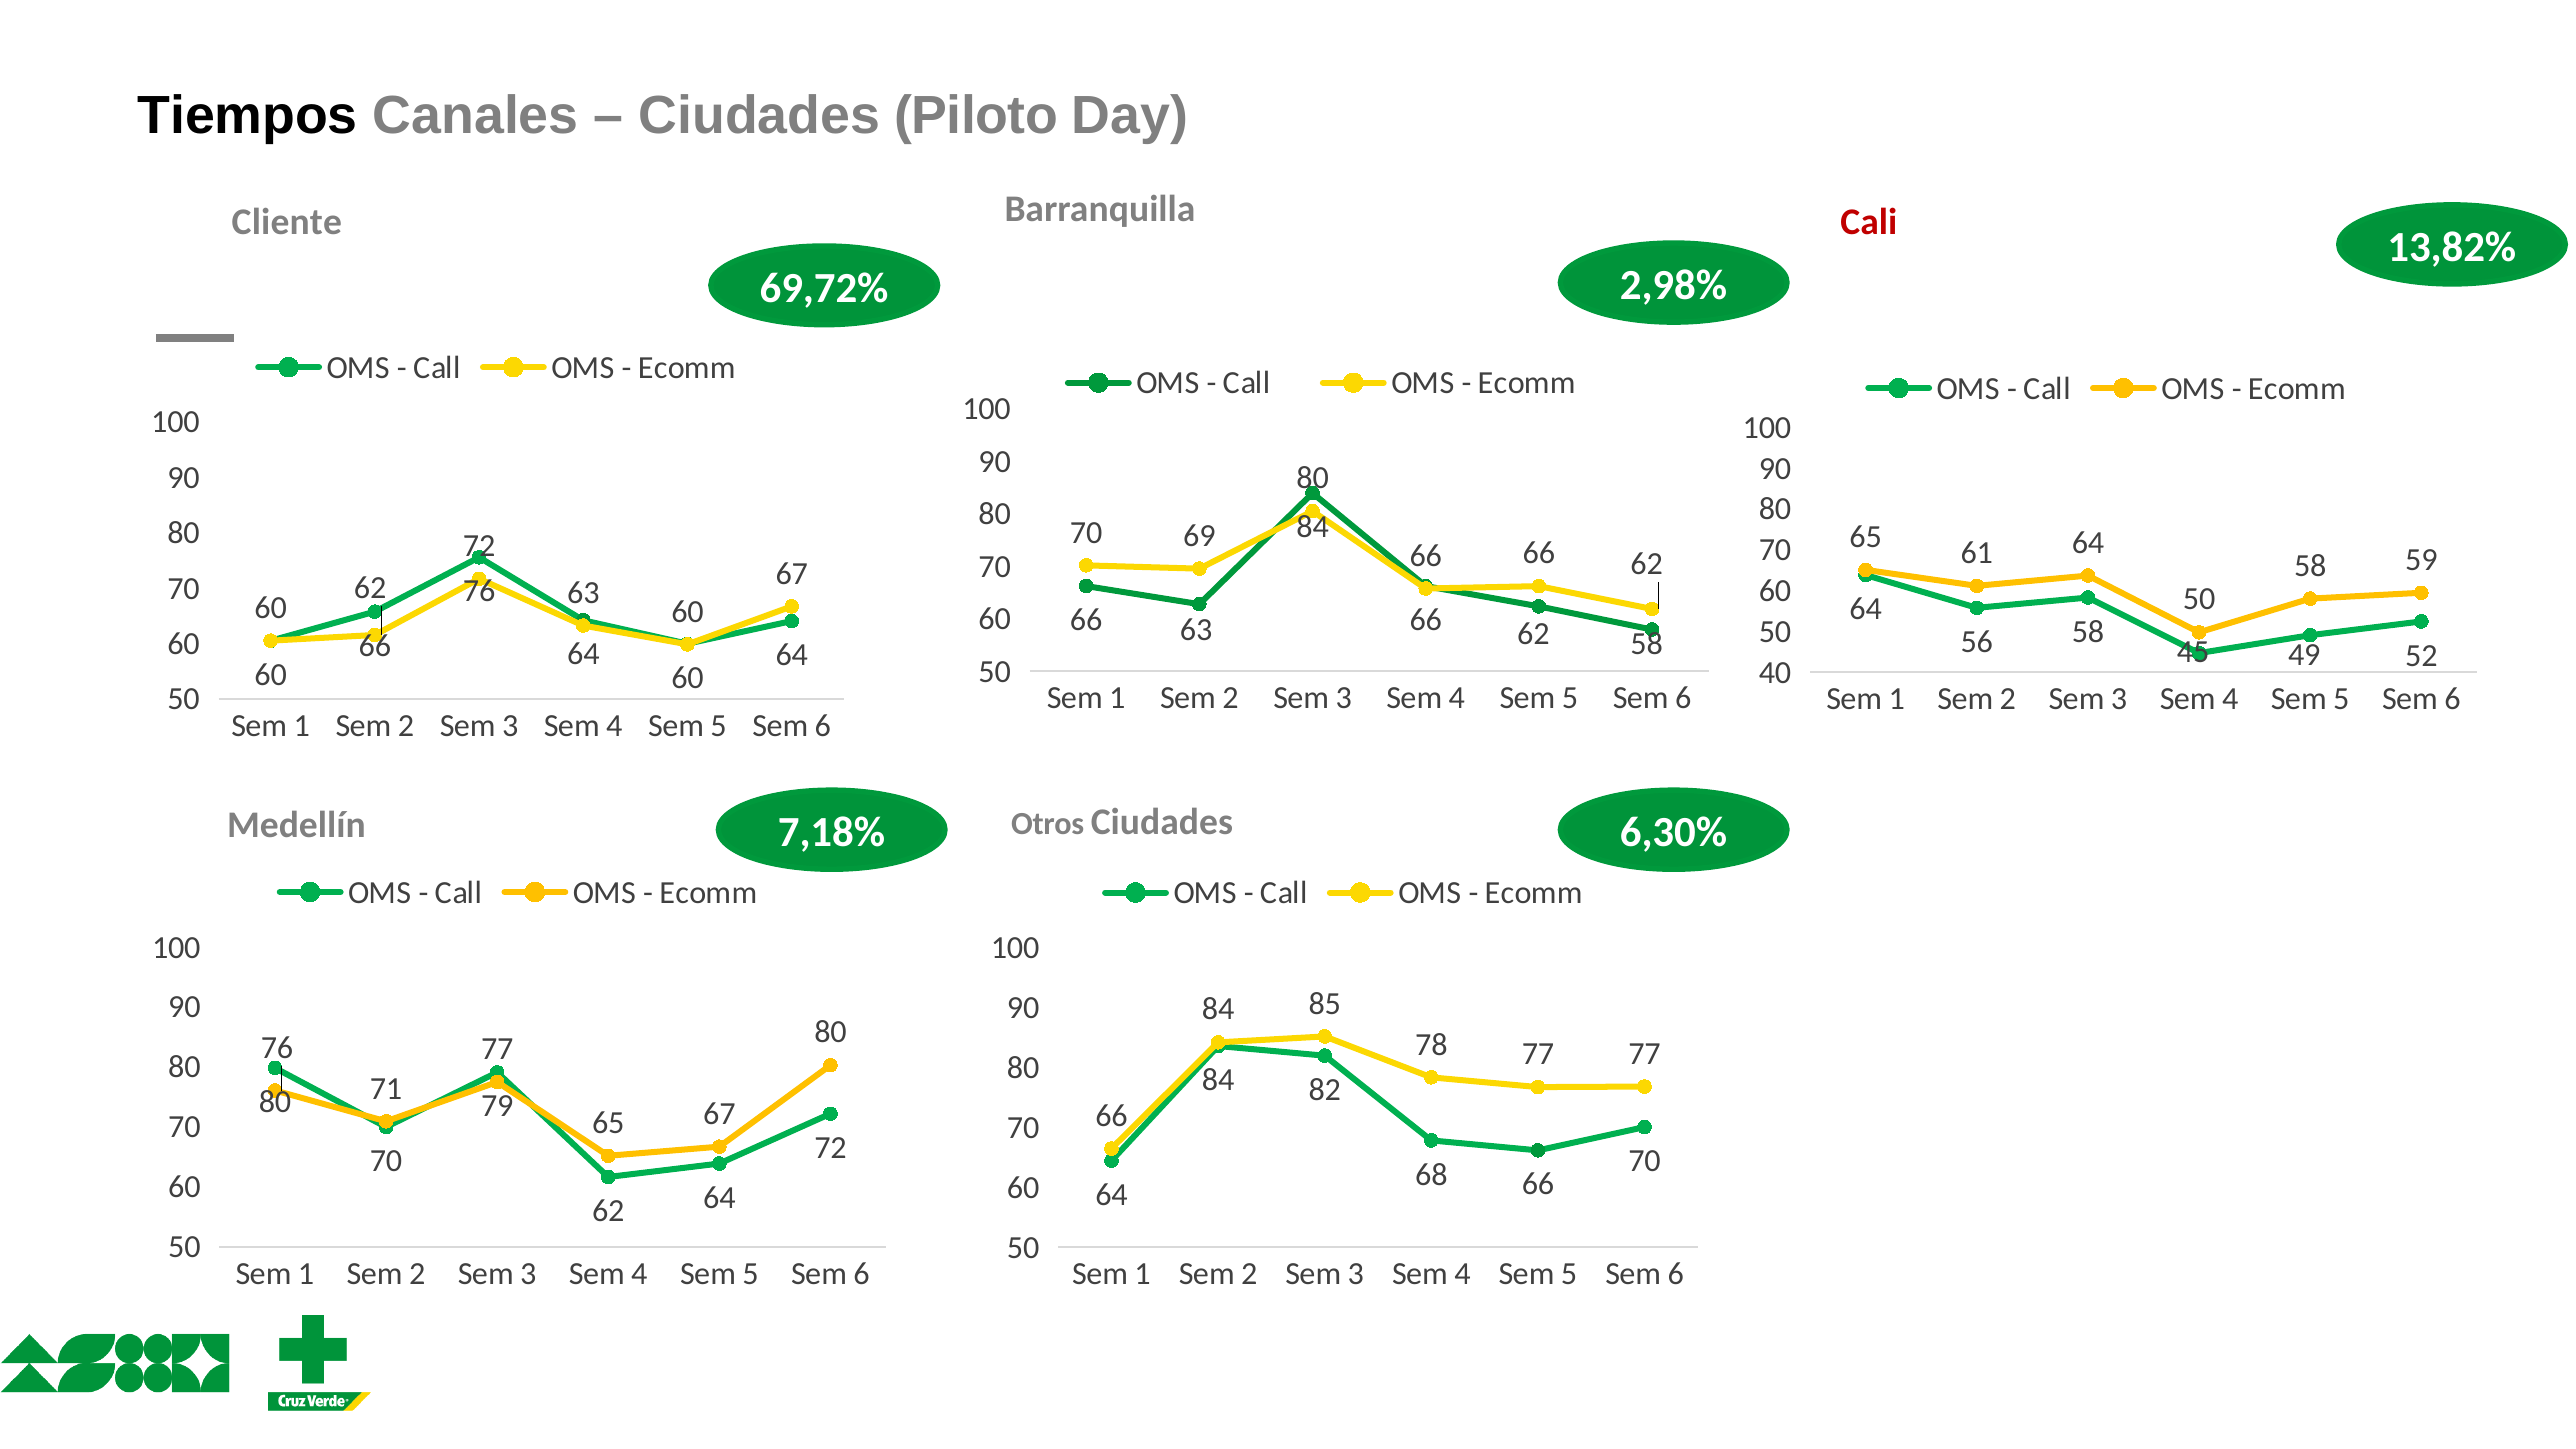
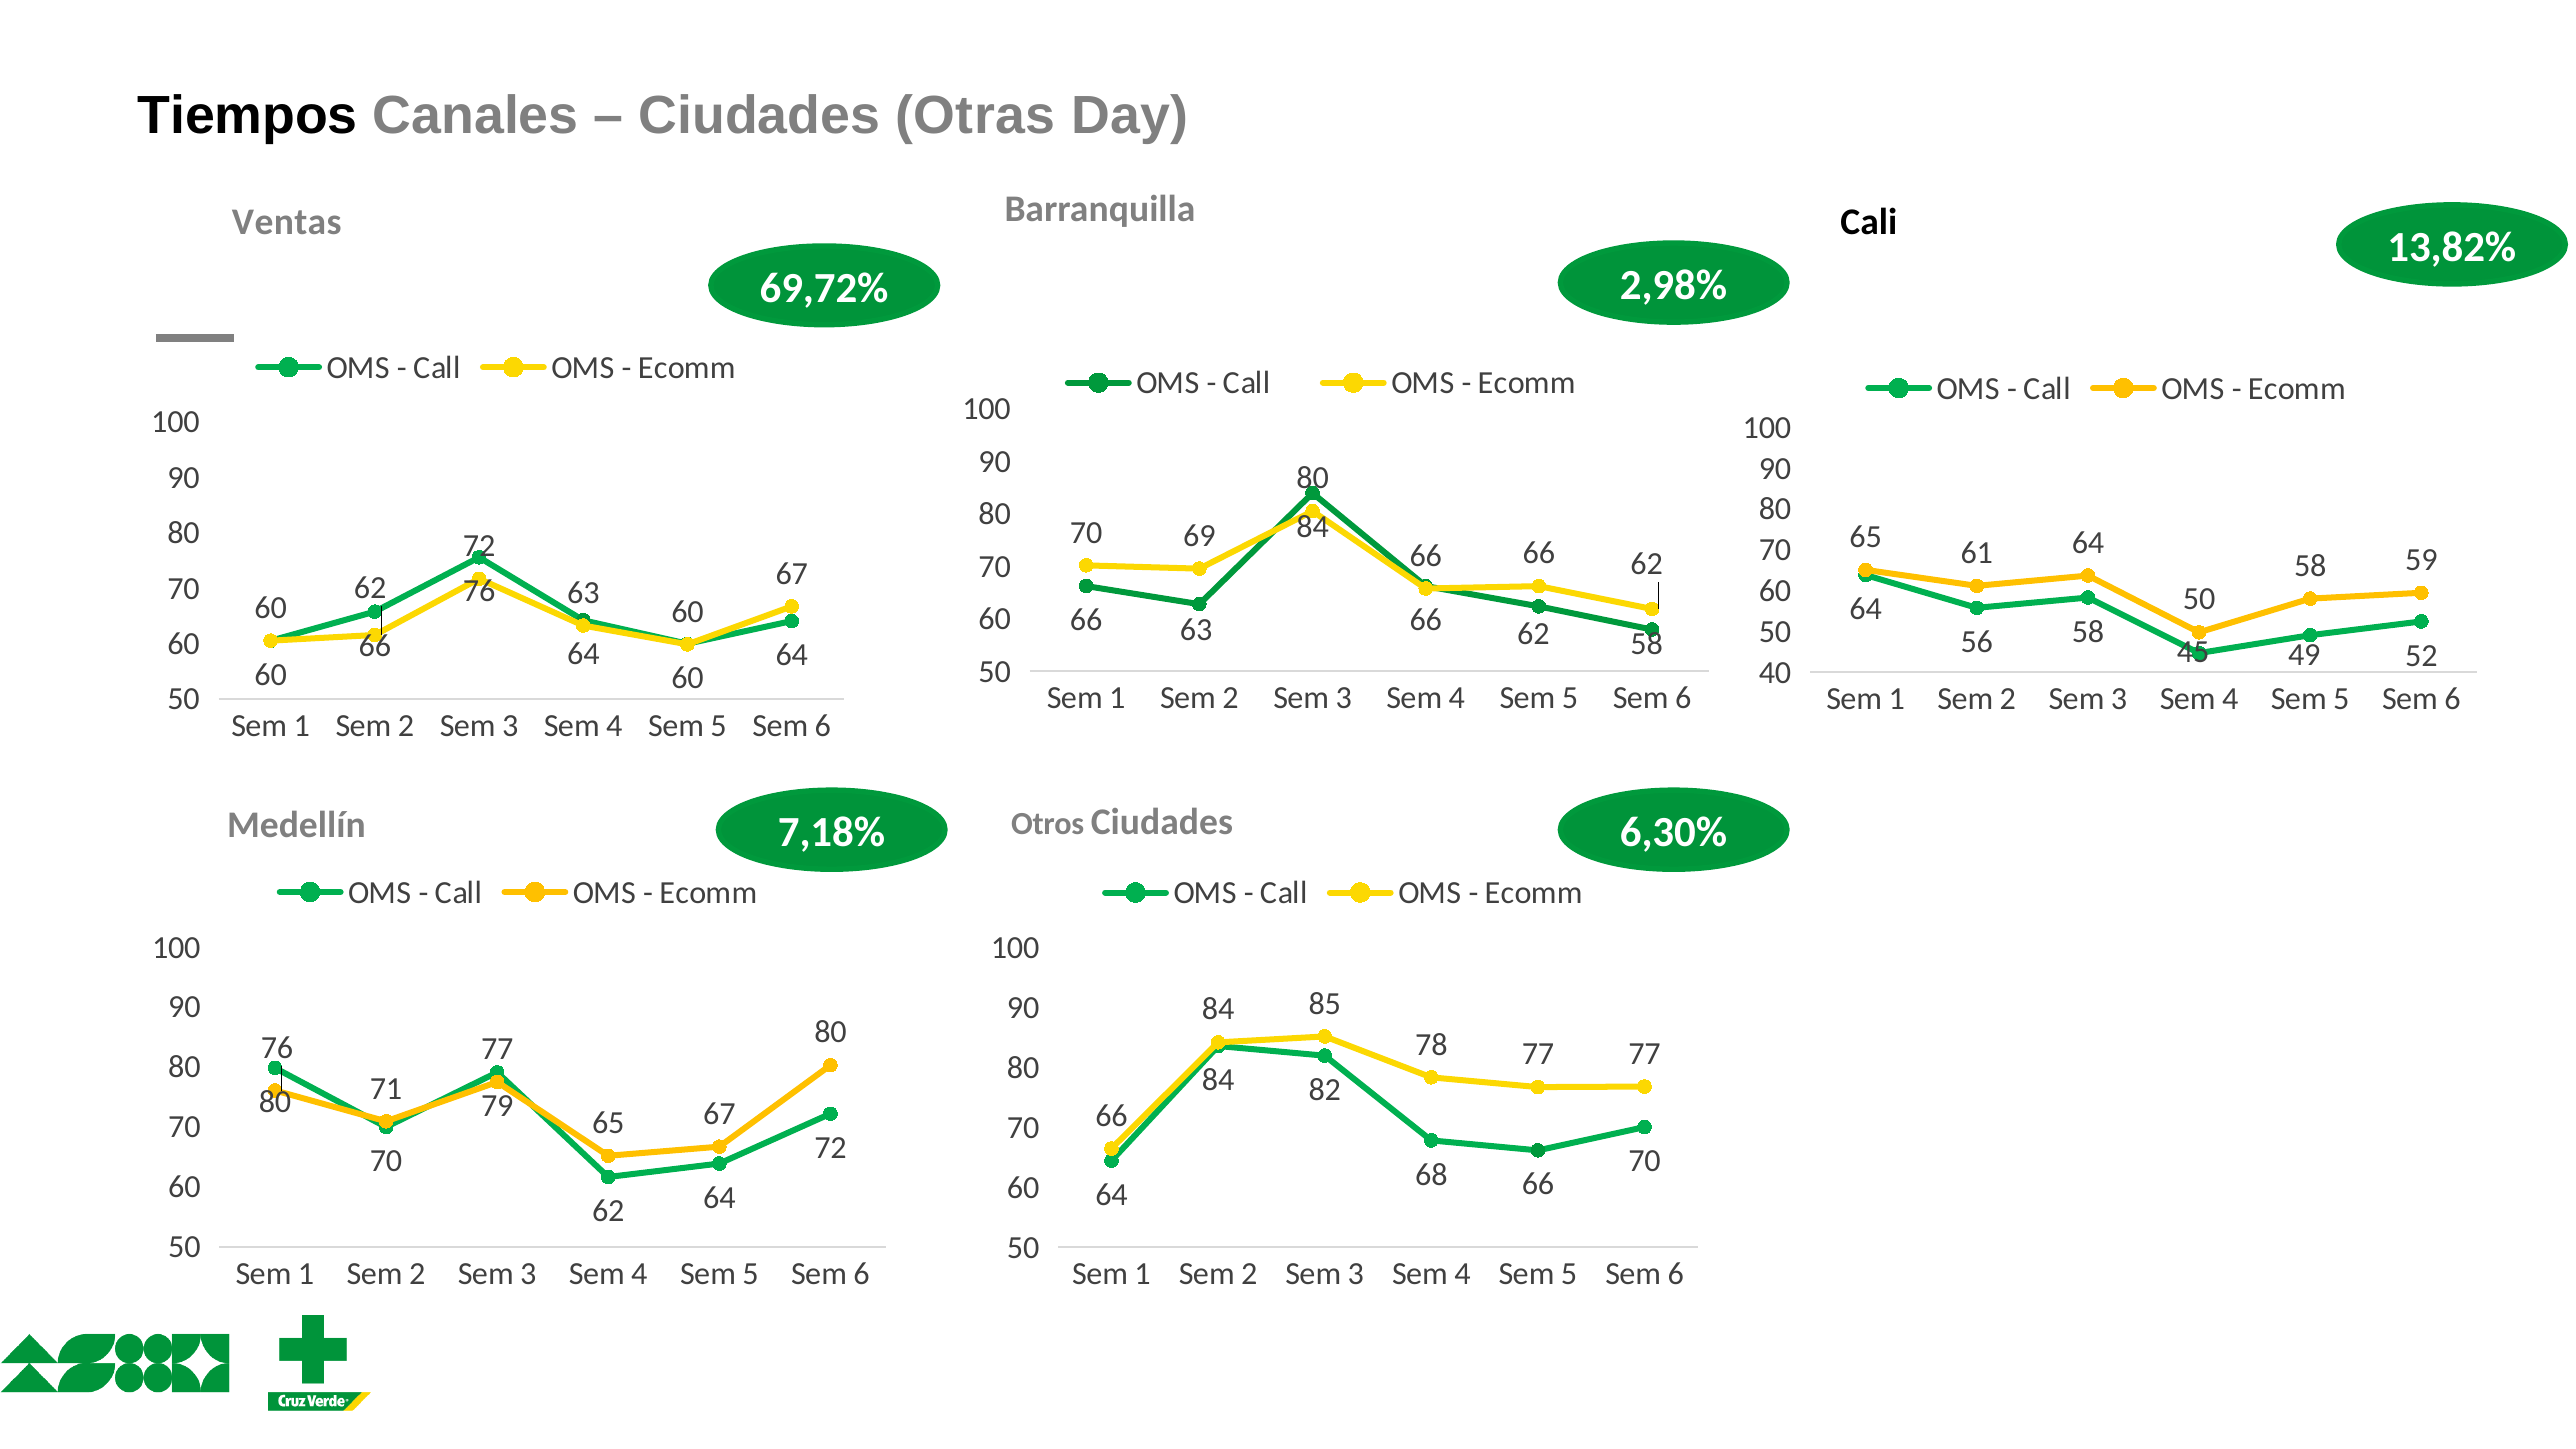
Piloto: Piloto -> Otras (975, 116)
Cliente: Cliente -> Ventas (287, 222)
Cali colour: red -> black (1869, 222)
